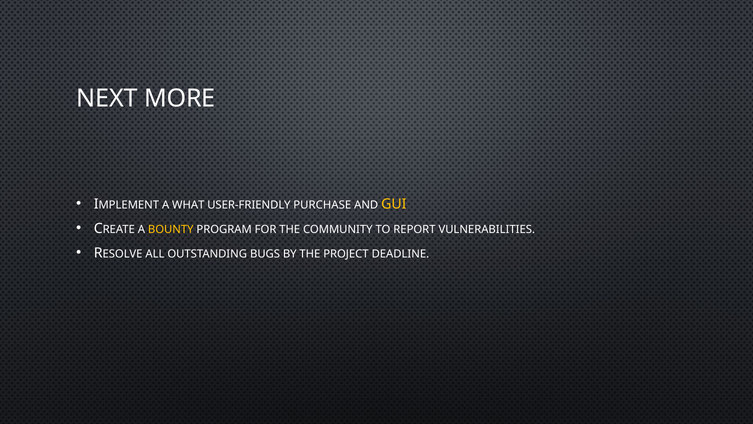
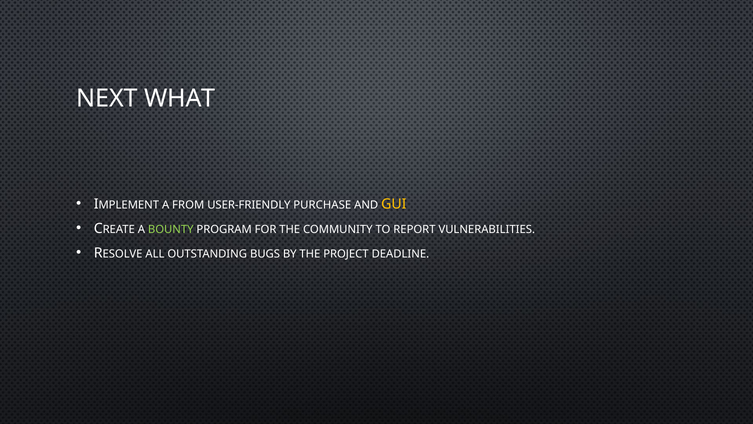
MORE: MORE -> WHAT (180, 98)
WHAT: WHAT -> FROM (188, 205)
BOUNTY colour: yellow -> light green (171, 229)
